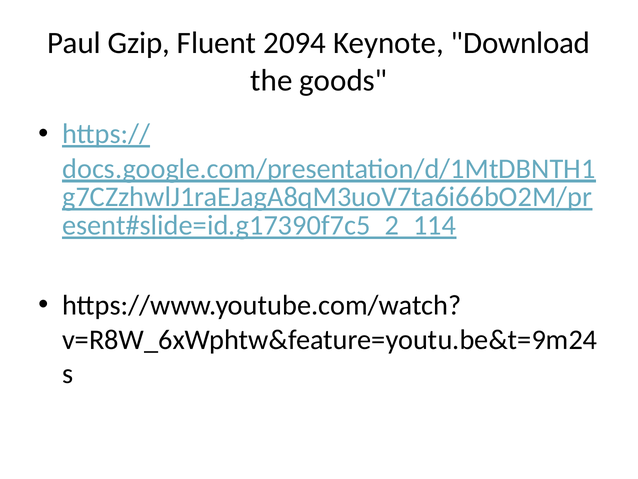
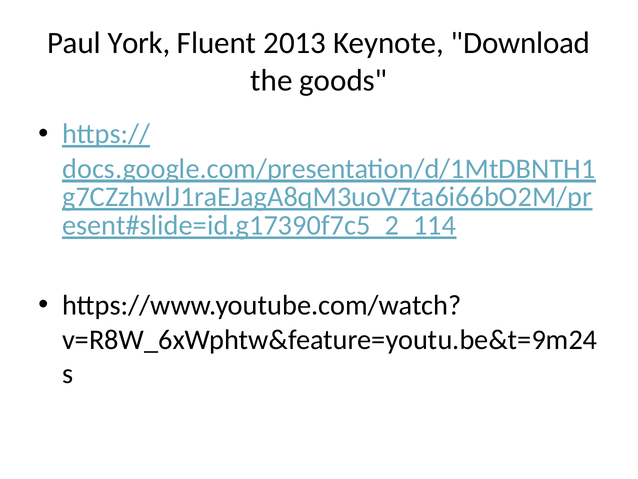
Gzip: Gzip -> York (139, 43)
2094: 2094 -> 2013 (295, 43)
